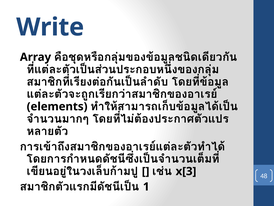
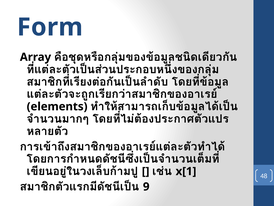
Write: Write -> Form (50, 27)
x[3: x[3 -> x[1 (186, 171)
1: 1 -> 9 (146, 186)
